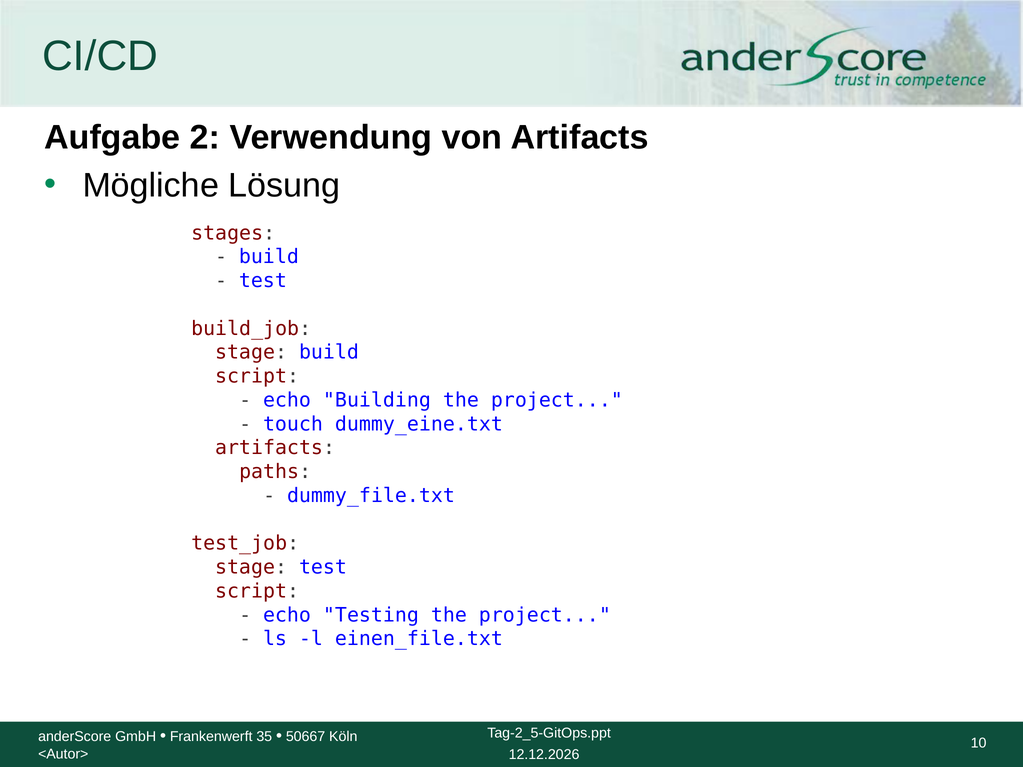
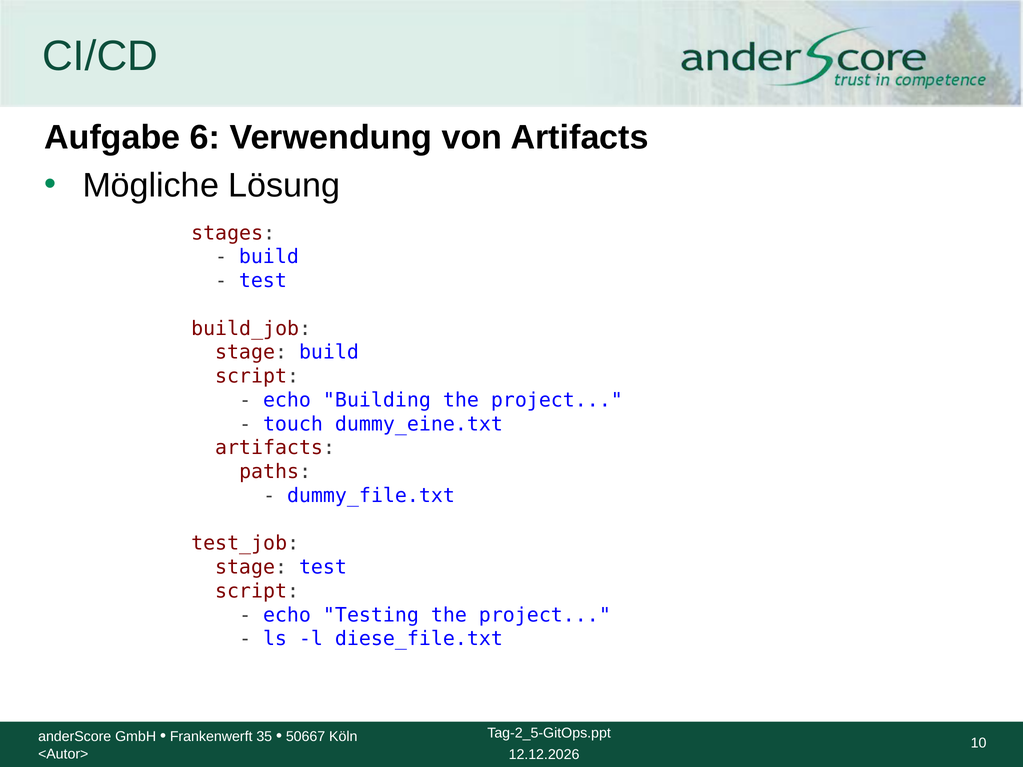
2: 2 -> 6 (205, 138)
einen_file.txt: einen_file.txt -> diese_file.txt (419, 639)
